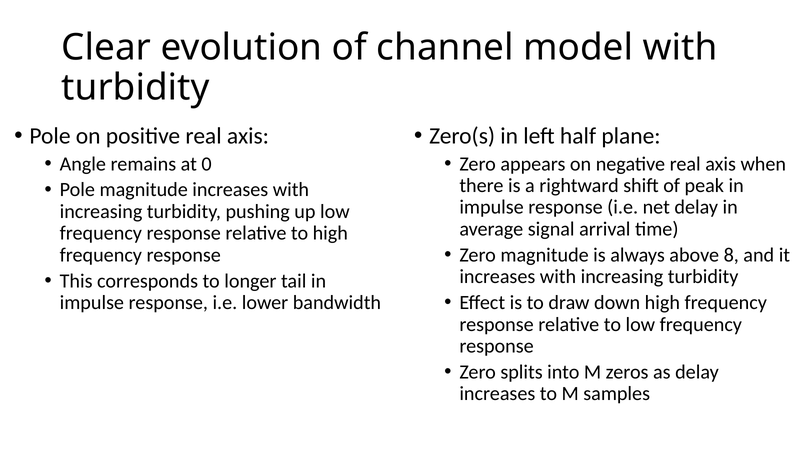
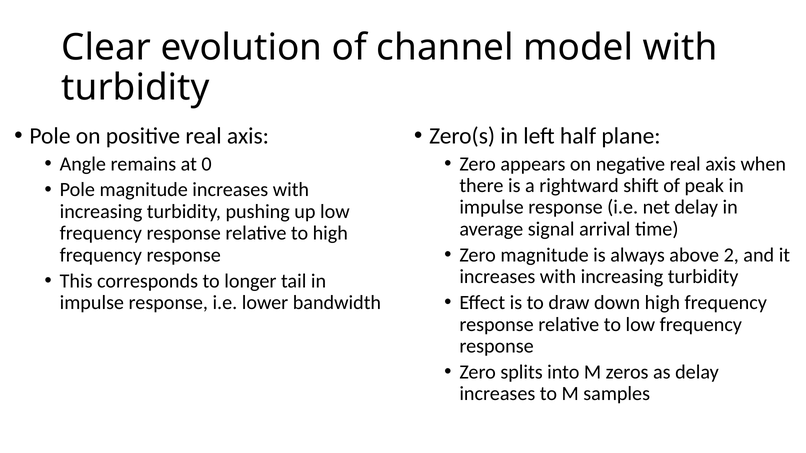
8: 8 -> 2 (731, 255)
